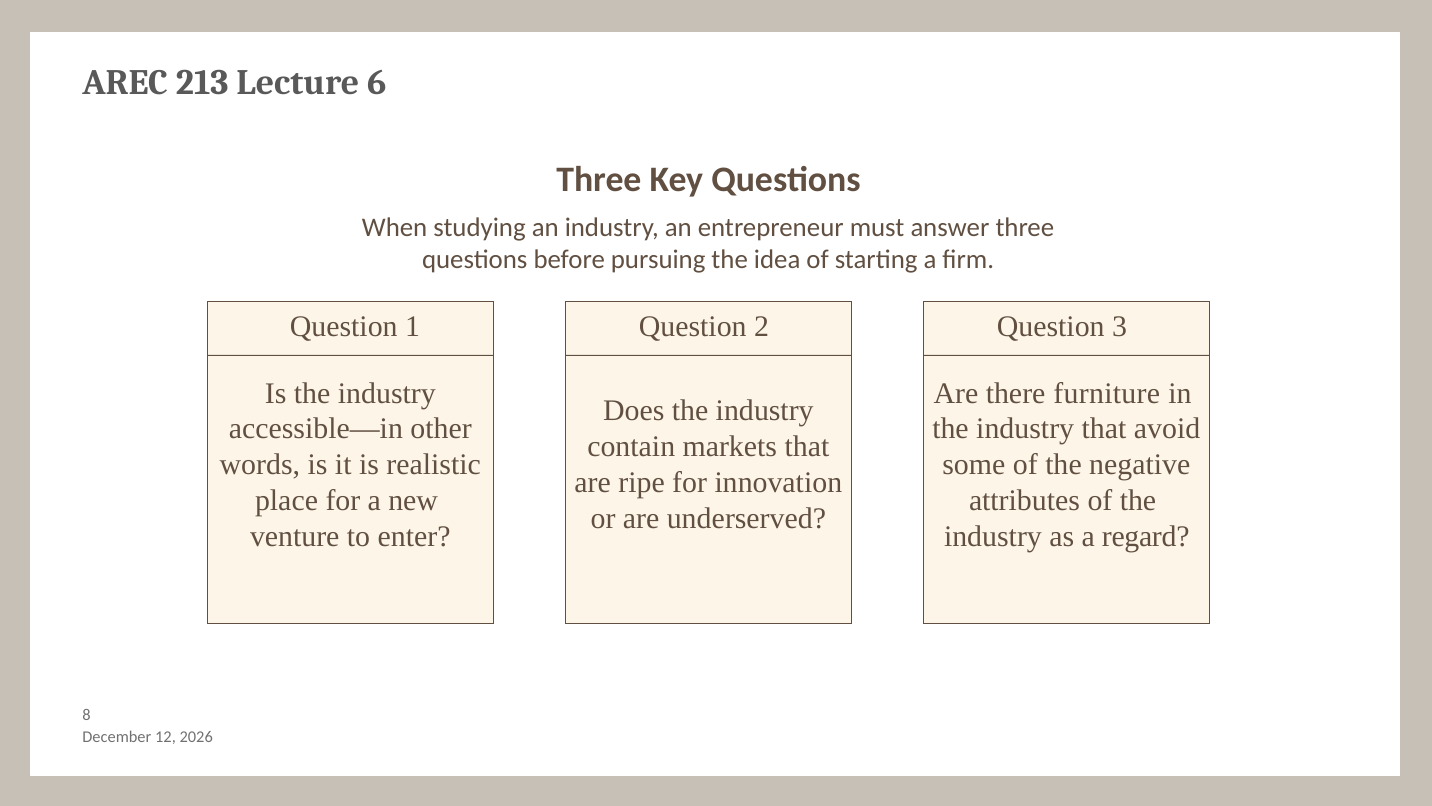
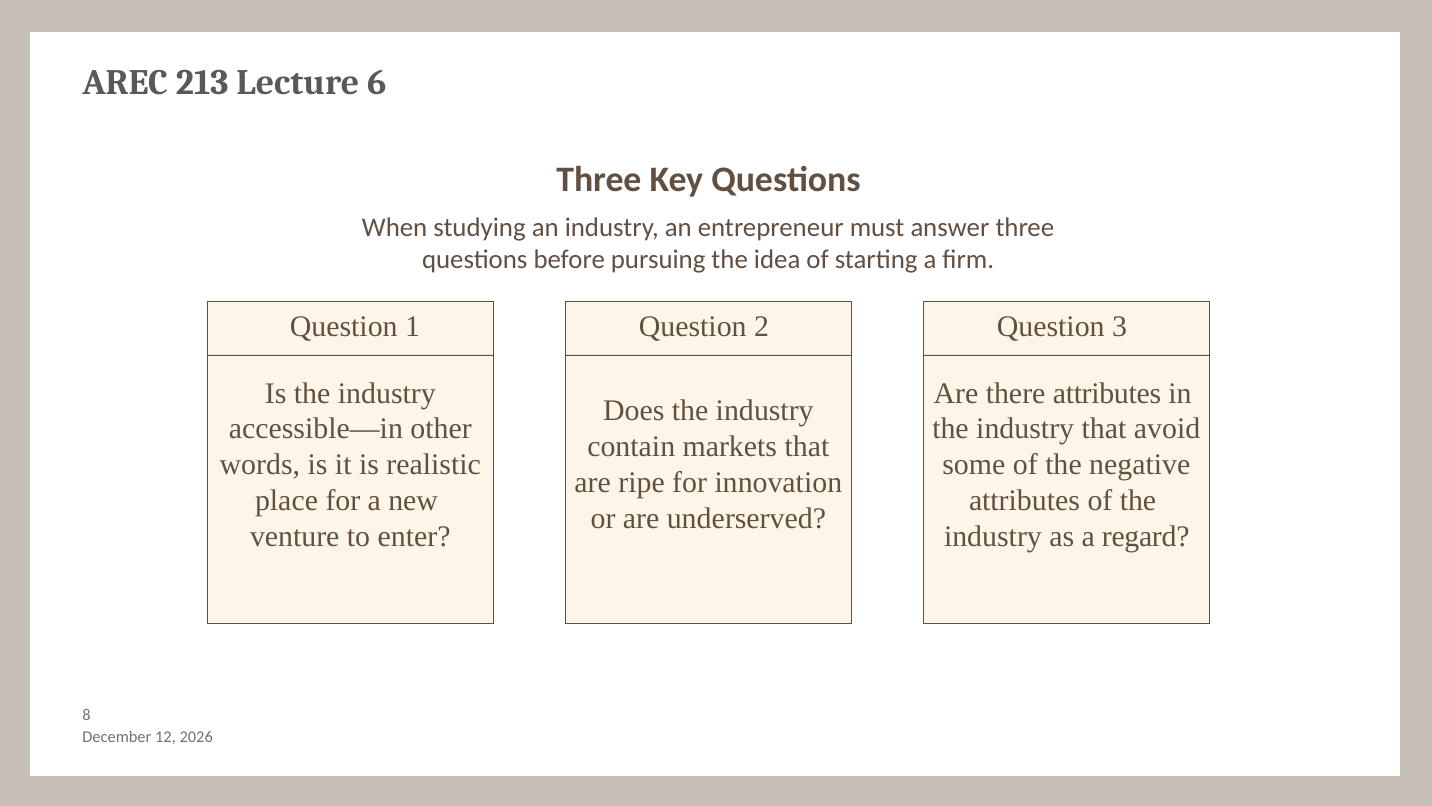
there furniture: furniture -> attributes (1107, 393)
